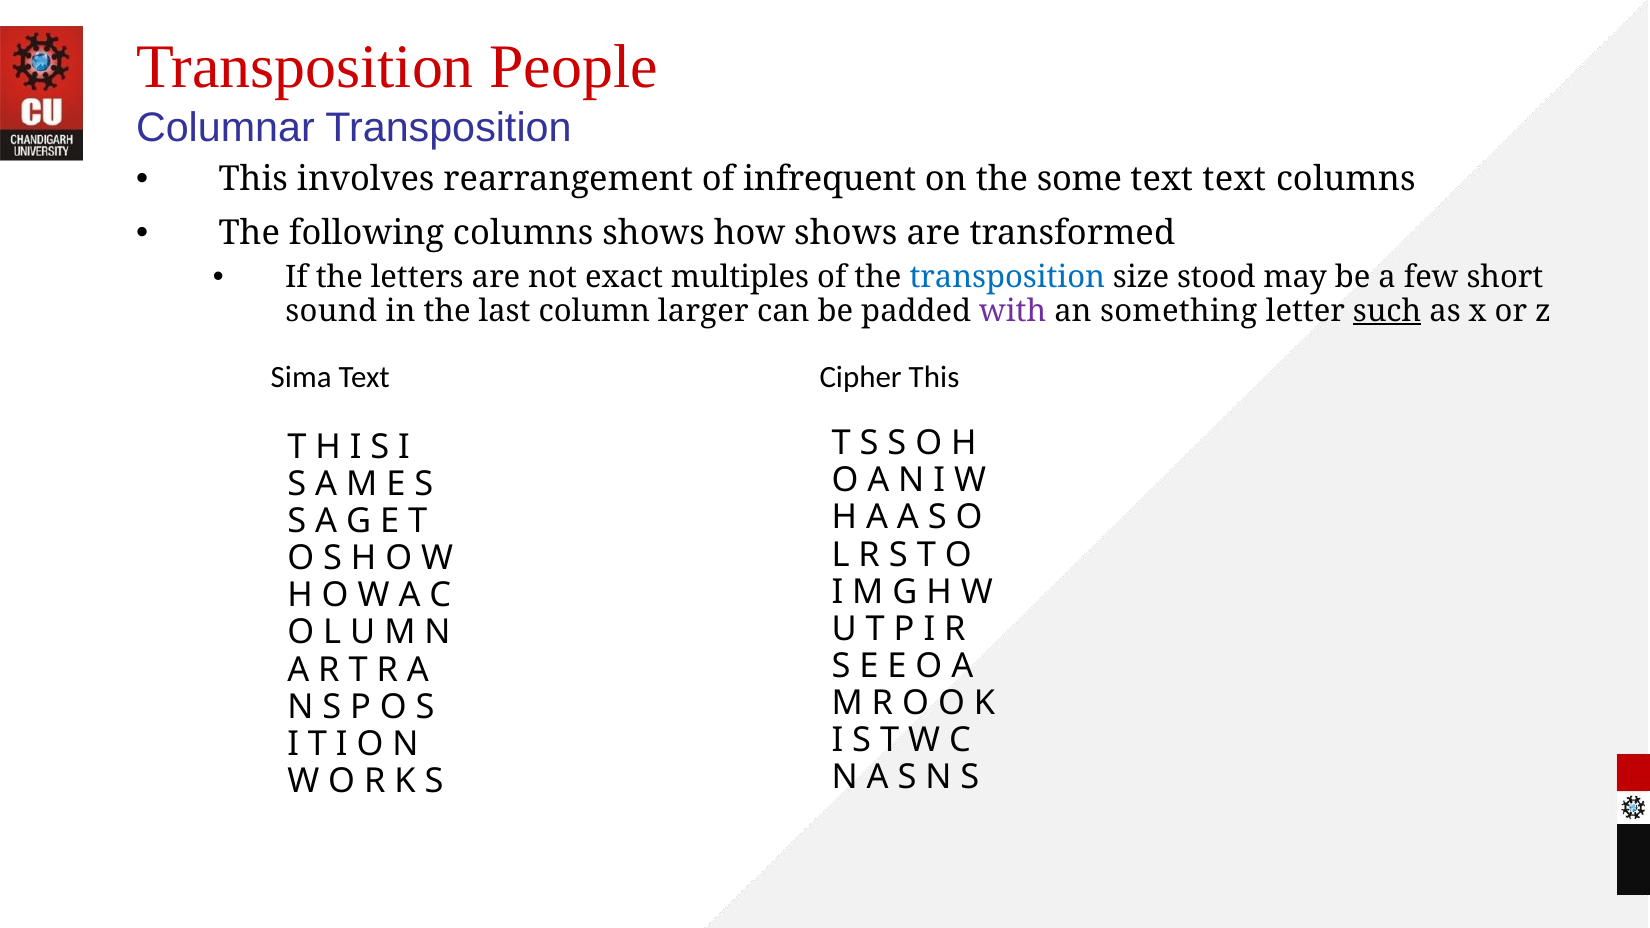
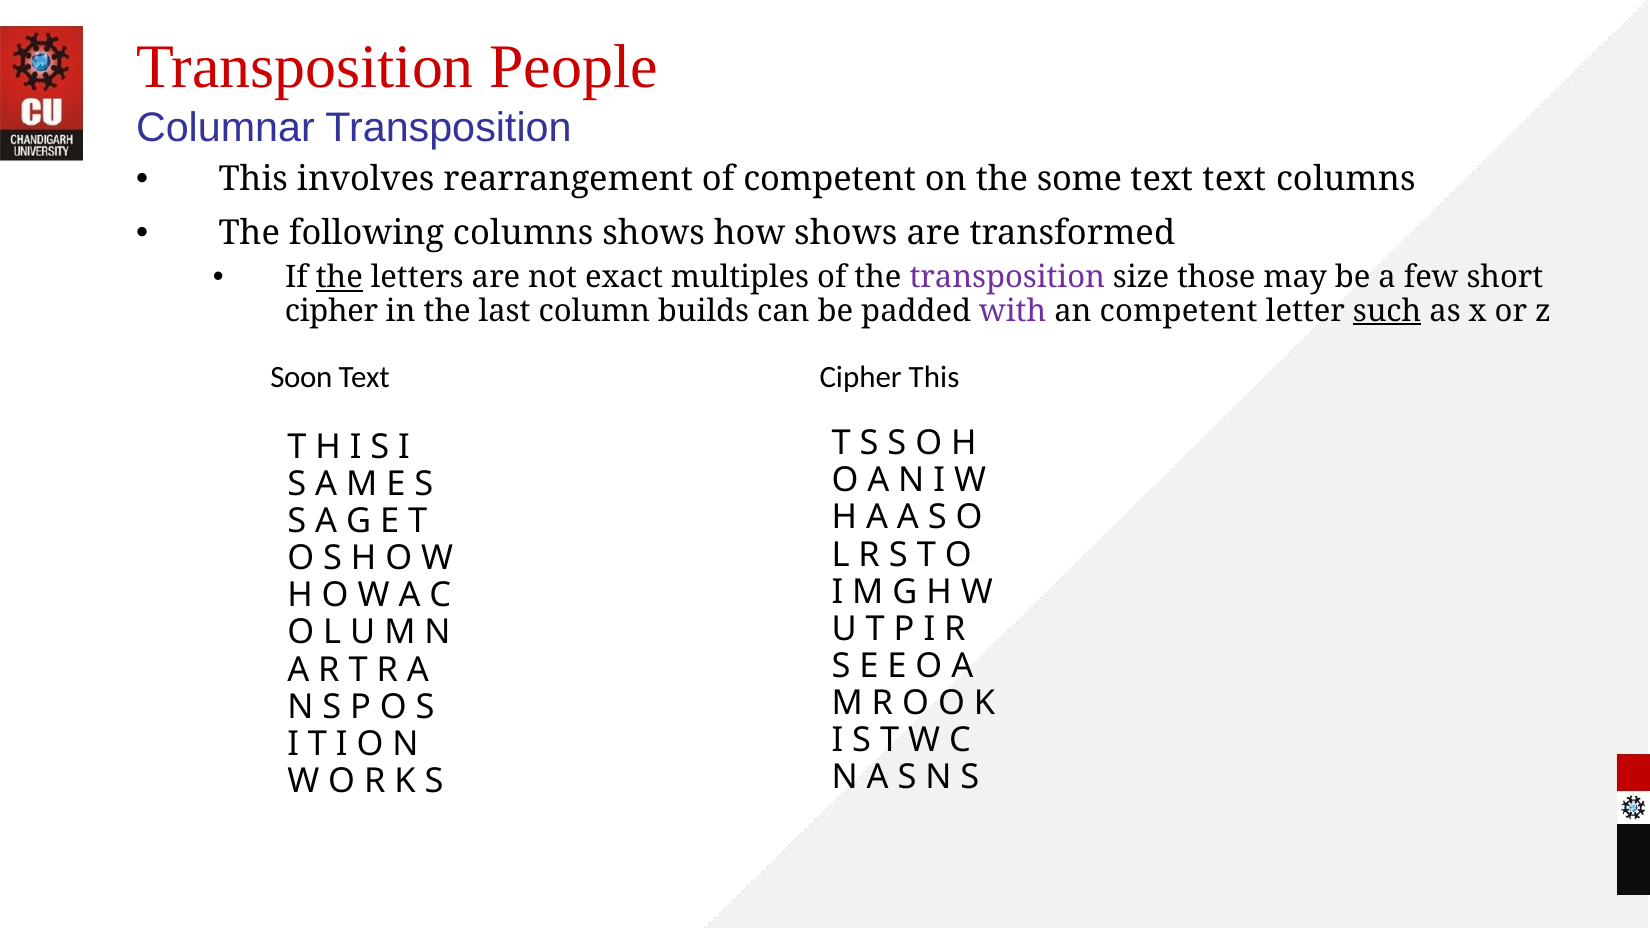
of infrequent: infrequent -> competent (830, 179)
the underline: none -> present (339, 278)
transposition colour: blue -> purple (1007, 278)
stood: stood -> those (1216, 278)
sound: sound -> cipher (332, 311)
larger: larger -> builds (704, 311)
an something: something -> competent (1179, 311)
Sima: Sima -> Soon (301, 378)
